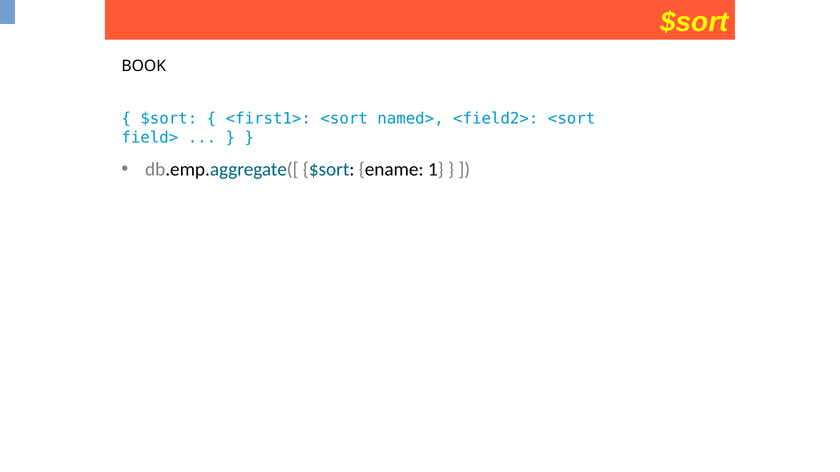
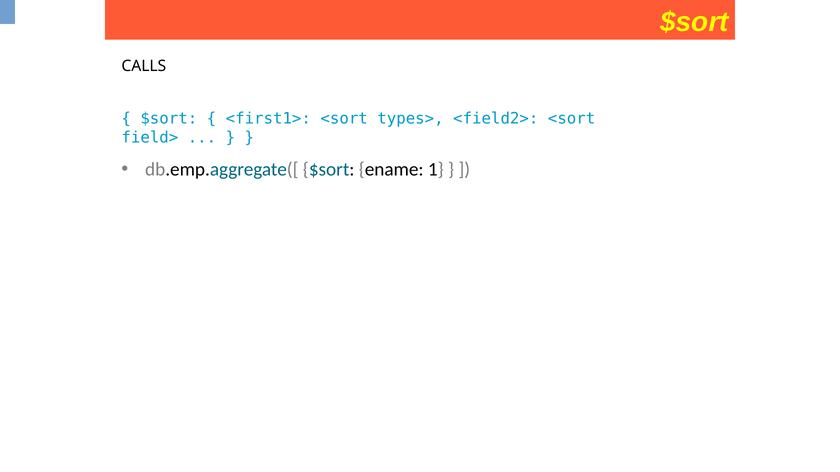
BOOK: BOOK -> CALLS (144, 66)
named>: named> -> types> (410, 119)
